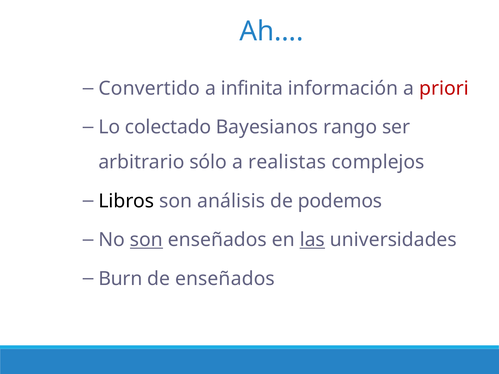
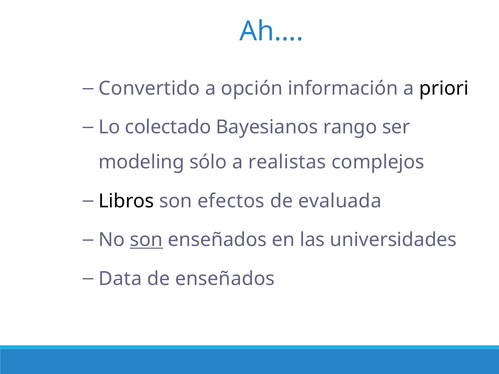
infinita: infinita -> opción (252, 88)
priori colour: red -> black (444, 88)
arbitrario: arbitrario -> modeling (141, 162)
análisis: análisis -> efectos (231, 201)
podemos: podemos -> evaluada (340, 201)
las underline: present -> none (312, 240)
Burn: Burn -> Data (120, 279)
